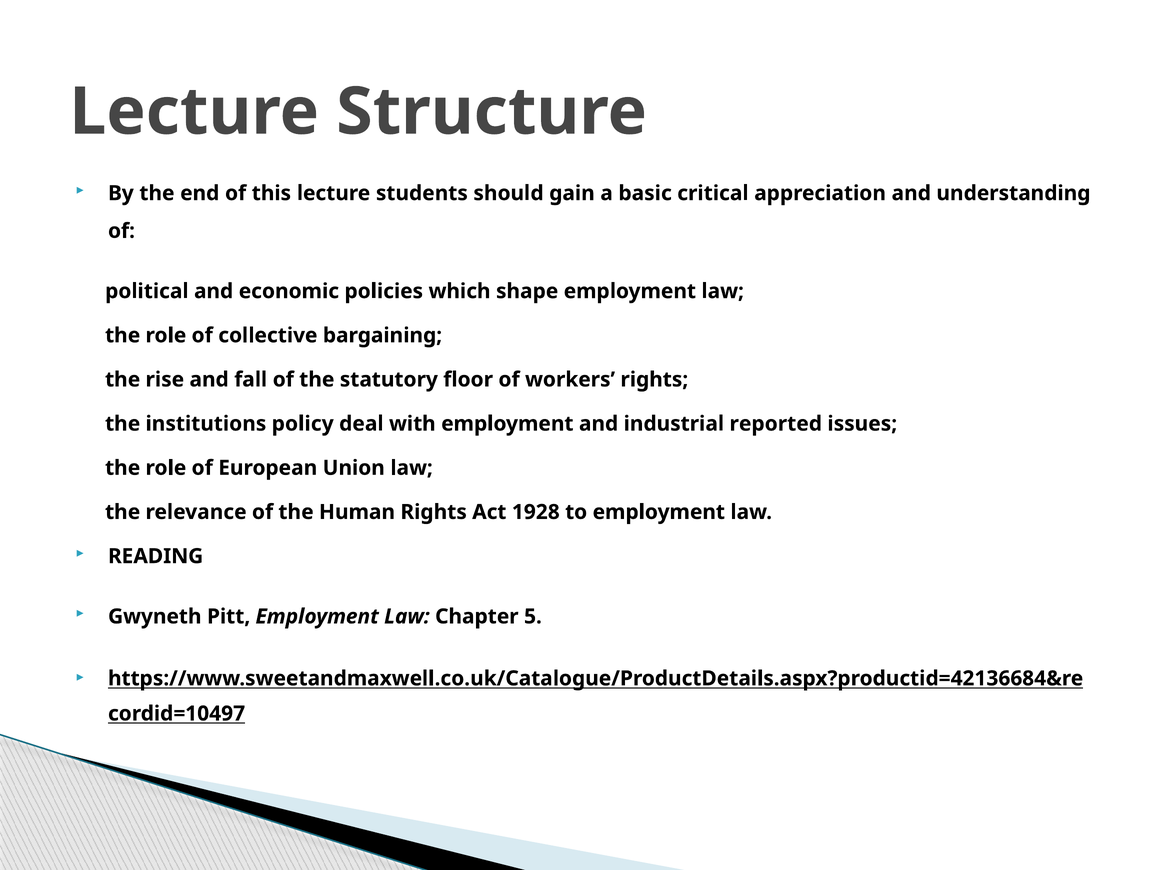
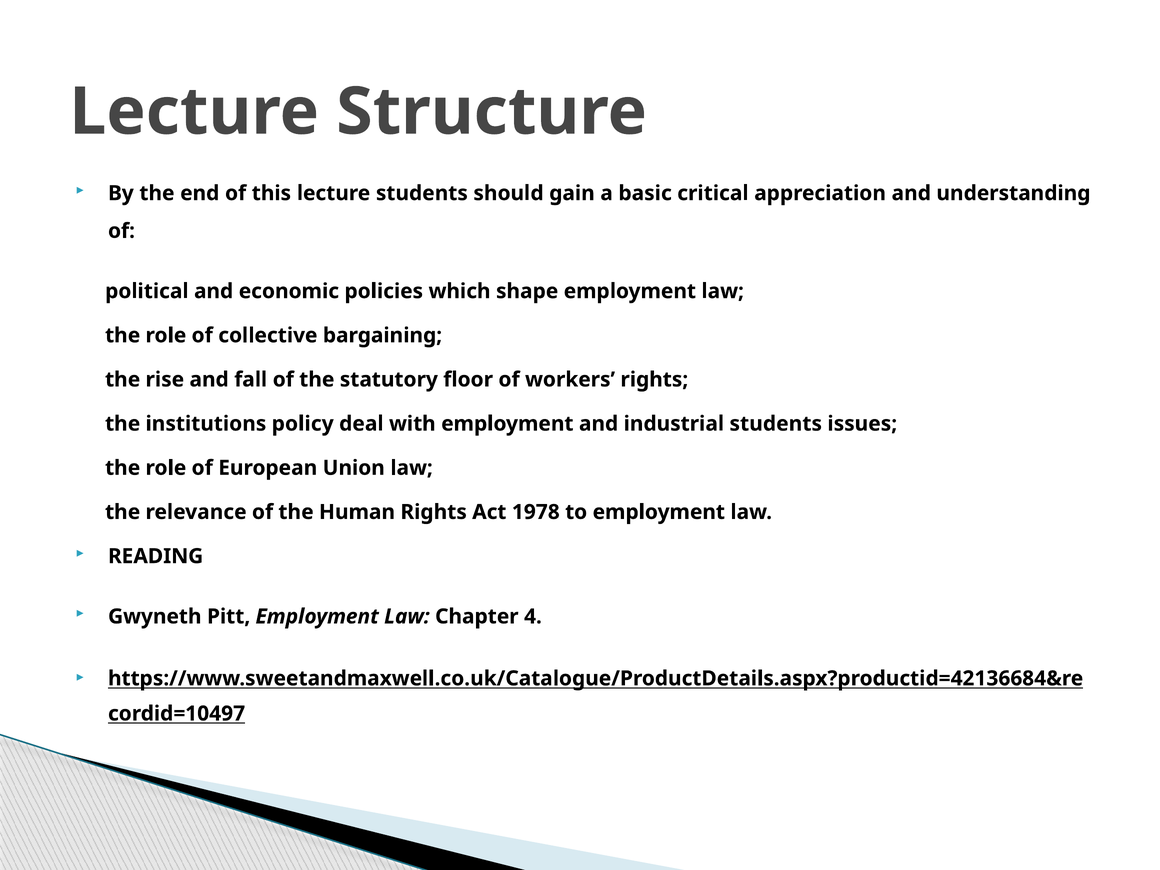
industrial reported: reported -> students (776, 424)
1928: 1928 -> 1978 (536, 512)
5: 5 -> 4 (533, 617)
